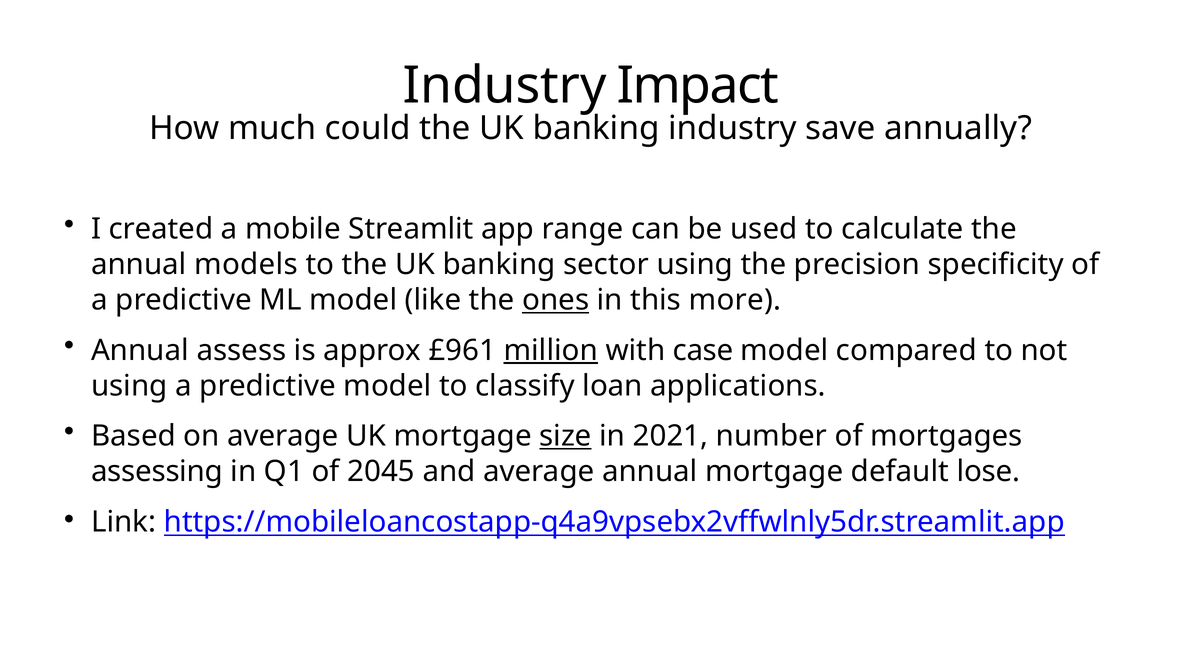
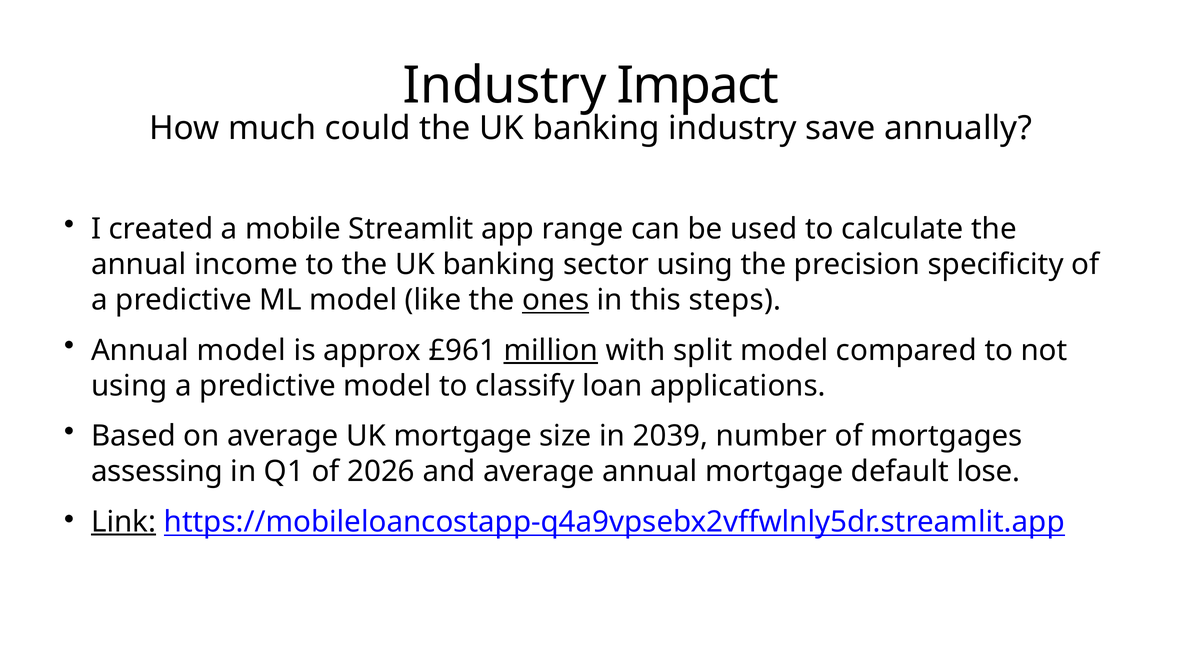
models: models -> income (246, 265)
more: more -> steps (735, 300)
Annual assess: assess -> model (241, 350)
case: case -> split (703, 350)
size underline: present -> none (565, 436)
2021: 2021 -> 2039 (671, 436)
2045: 2045 -> 2026 (381, 471)
Link underline: none -> present (124, 522)
